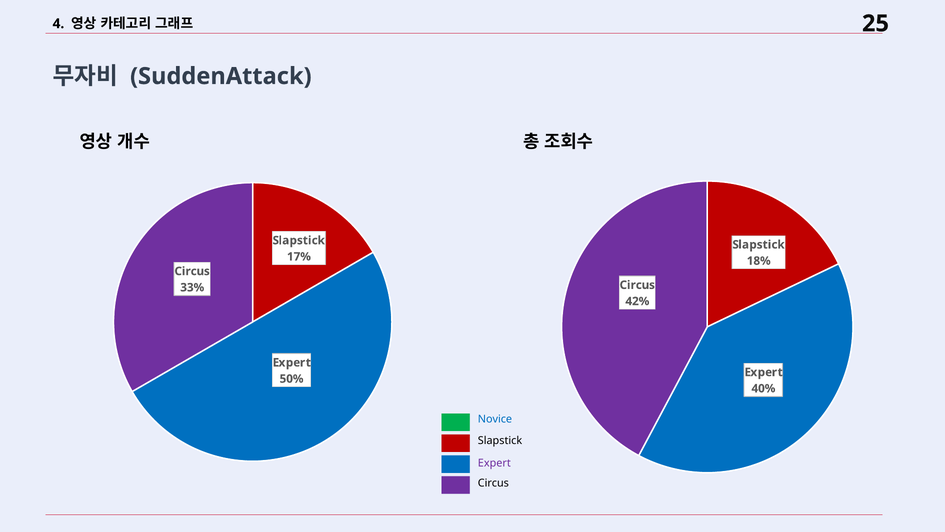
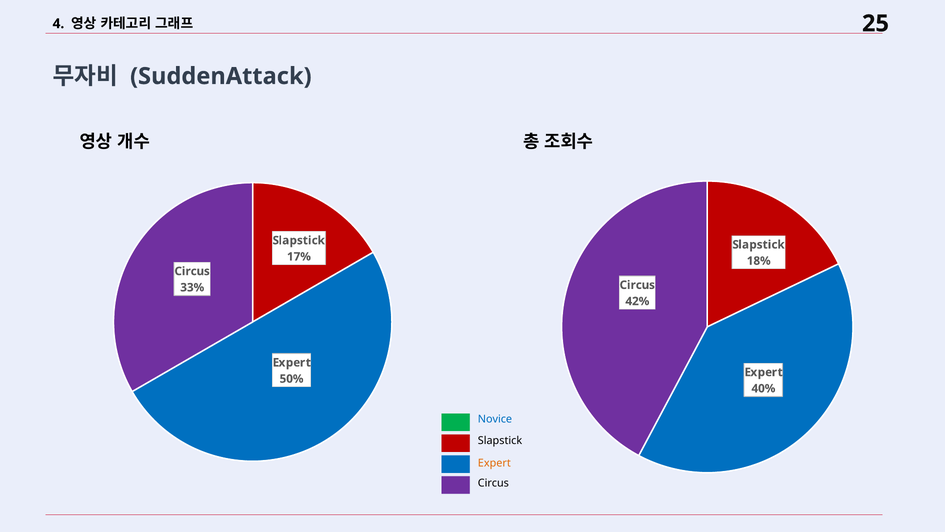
Expert colour: purple -> orange (494, 463)
